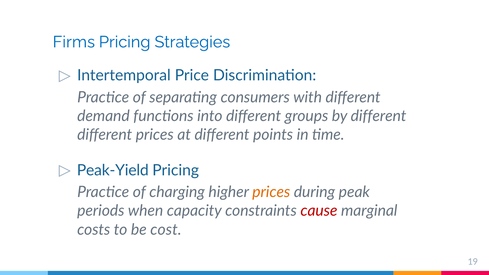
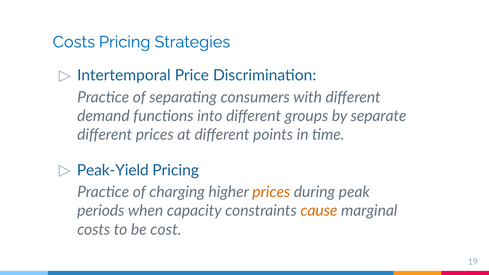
Firms: Firms -> Costs (74, 42)
by different: different -> separate (379, 116)
cause colour: red -> orange (319, 211)
